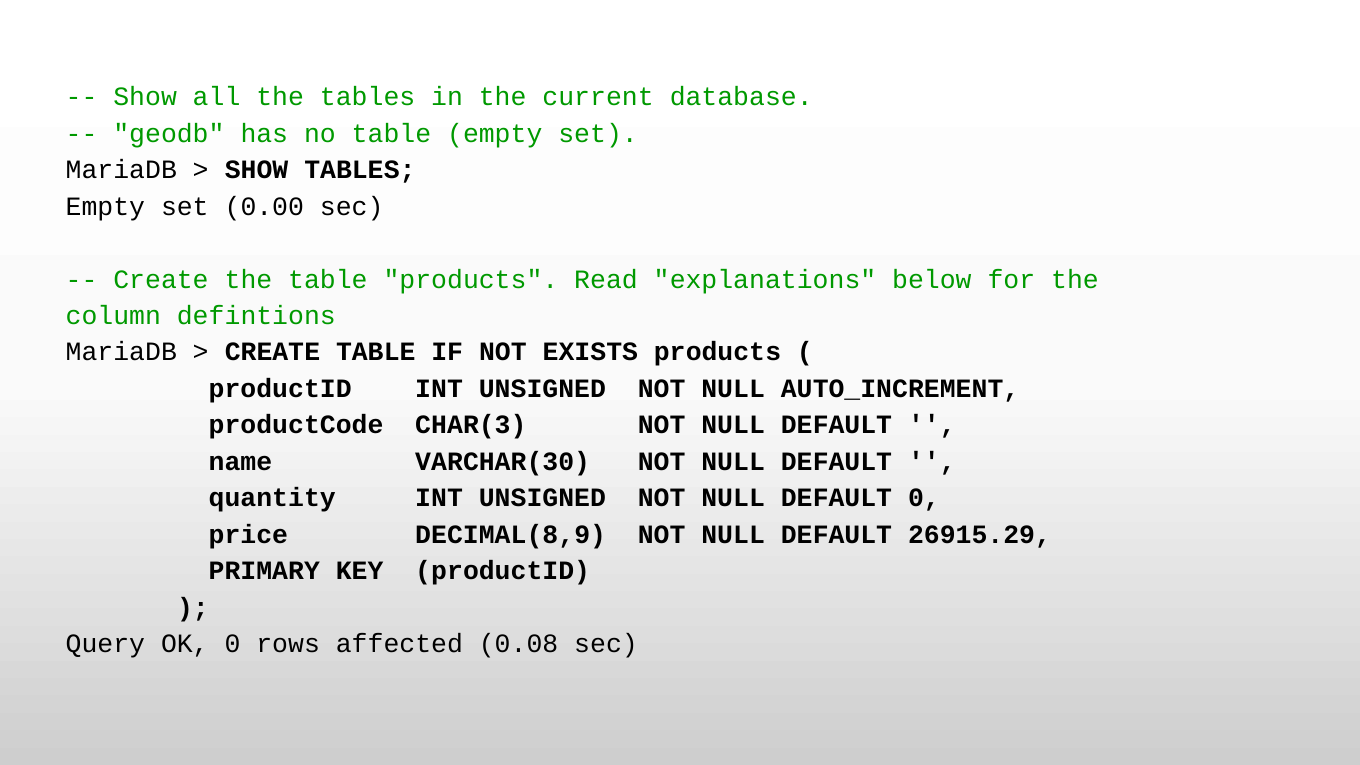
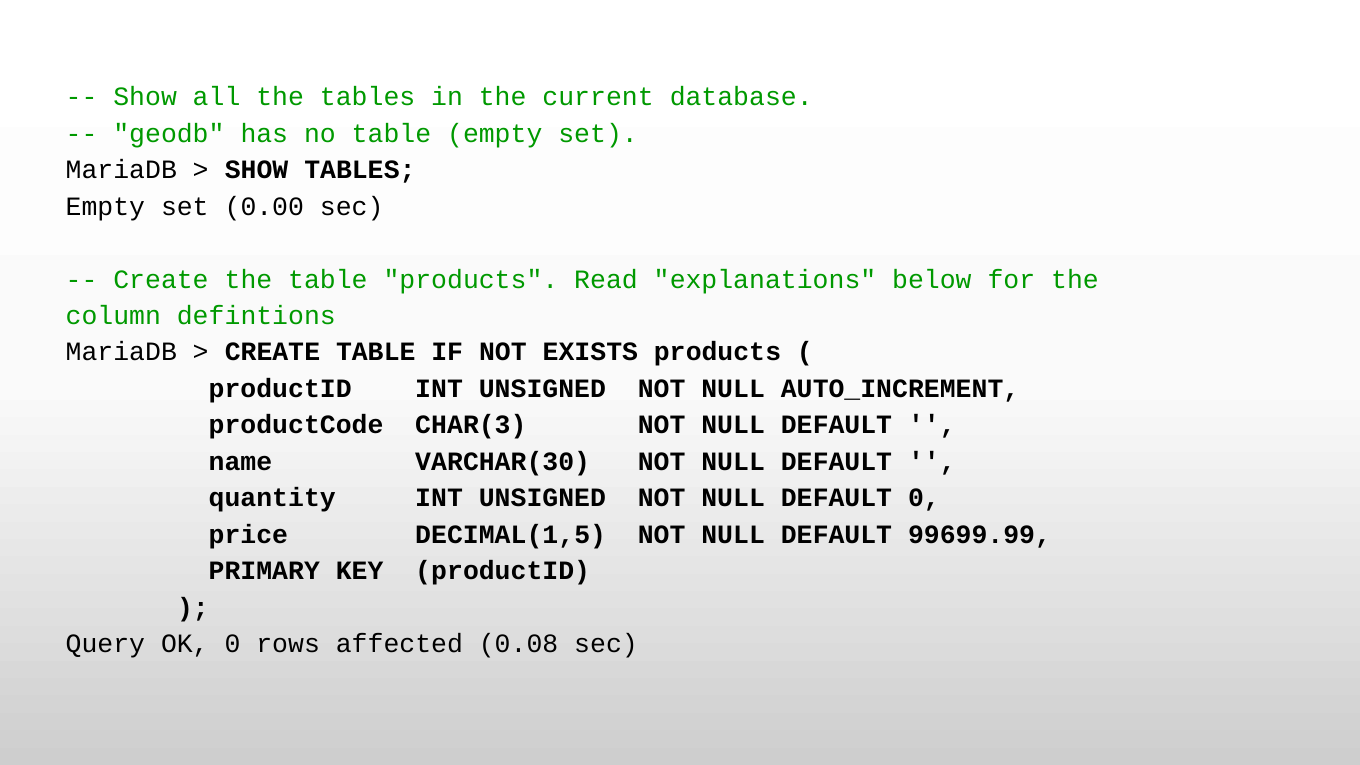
DECIMAL(8,9: DECIMAL(8,9 -> DECIMAL(1,5 (511, 535)
26915.29: 26915.29 -> 99699.99 (980, 535)
